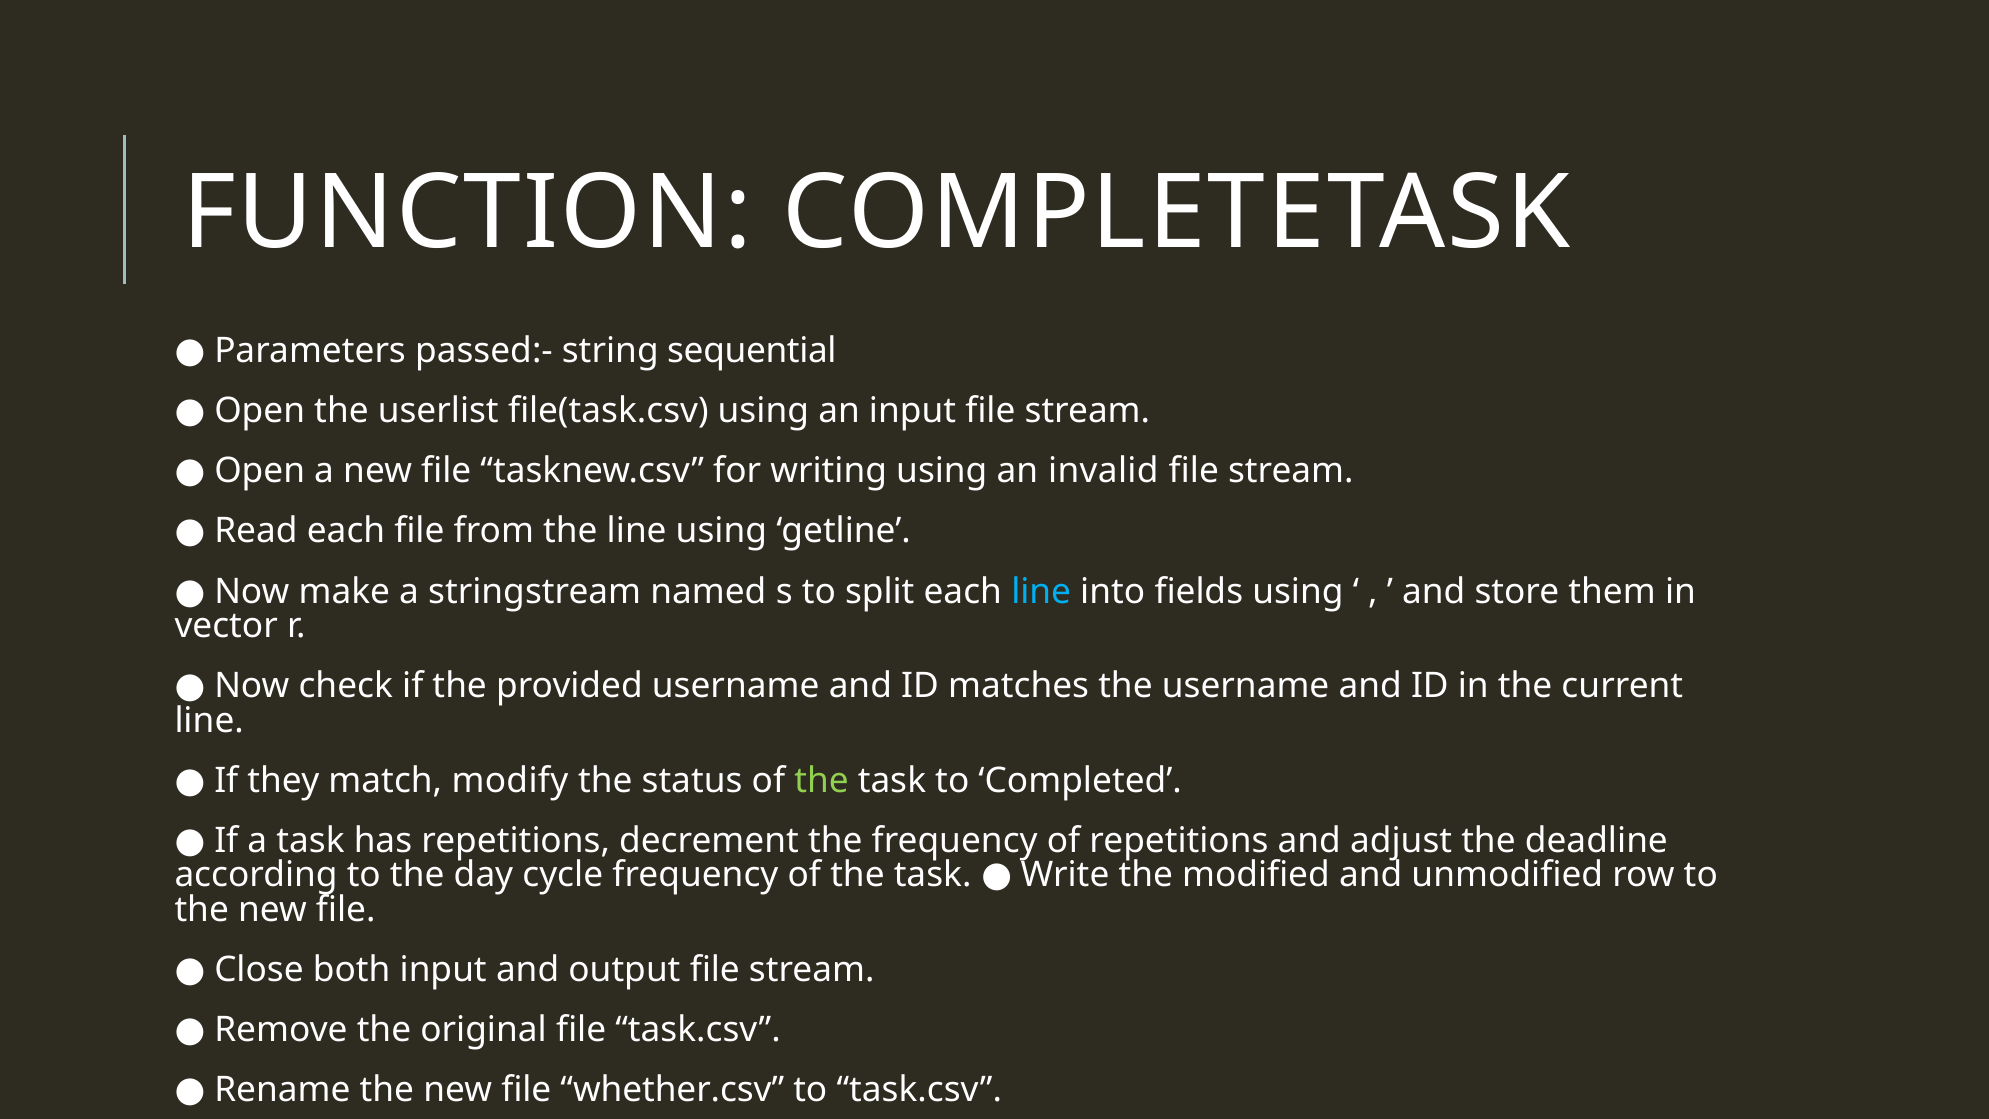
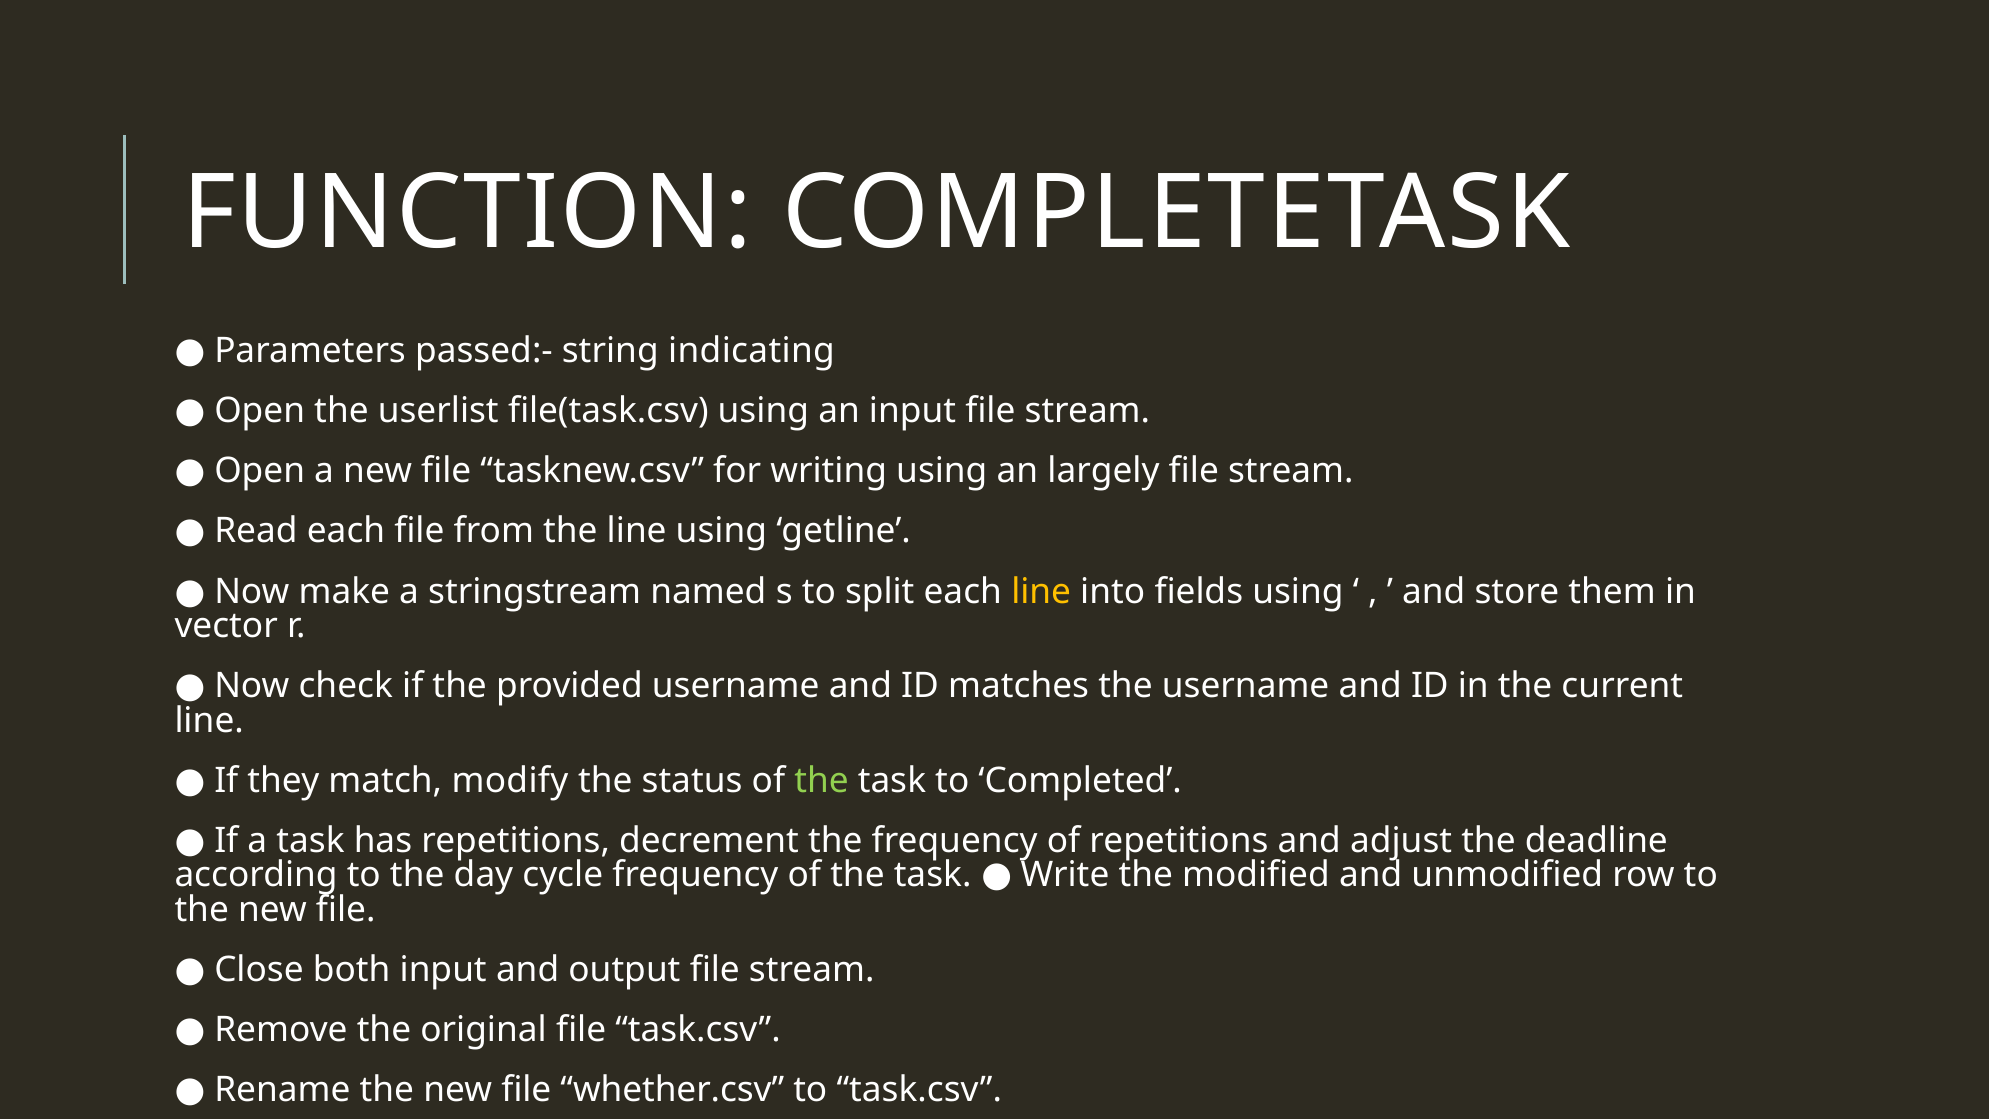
sequential: sequential -> indicating (752, 350)
invalid: invalid -> largely (1103, 471)
line colour: light blue -> yellow (1041, 592)
